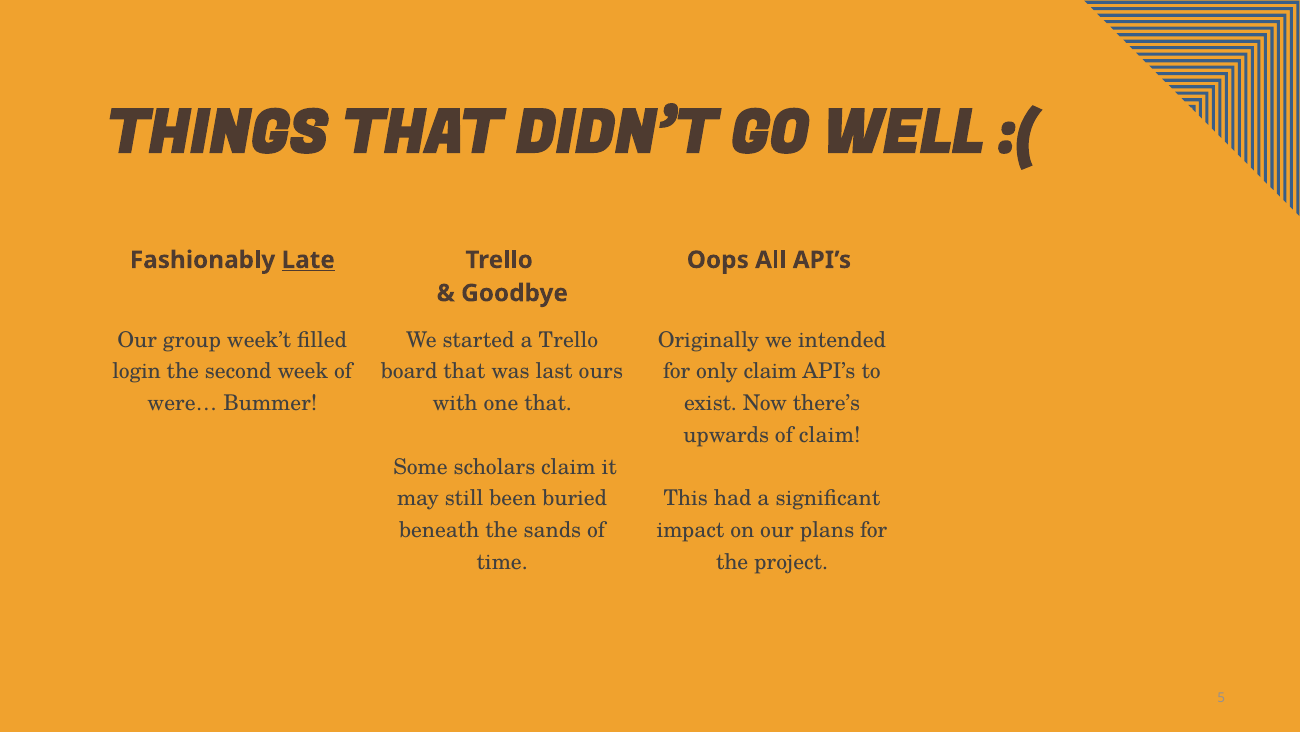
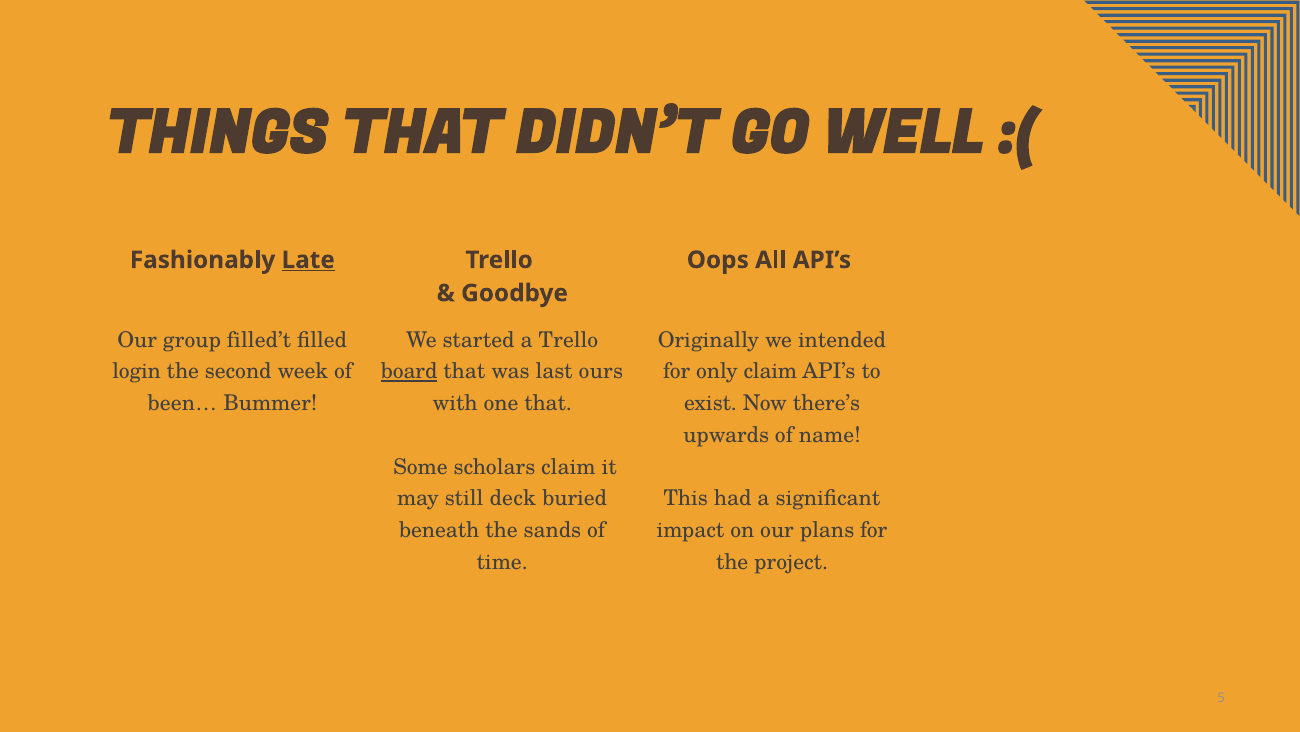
week’t: week’t -> filled’t (259, 340)
board underline: none -> present (409, 371)
were…: were… -> been… (182, 403)
of claim: claim -> name (830, 435)
been: been -> deck (513, 498)
